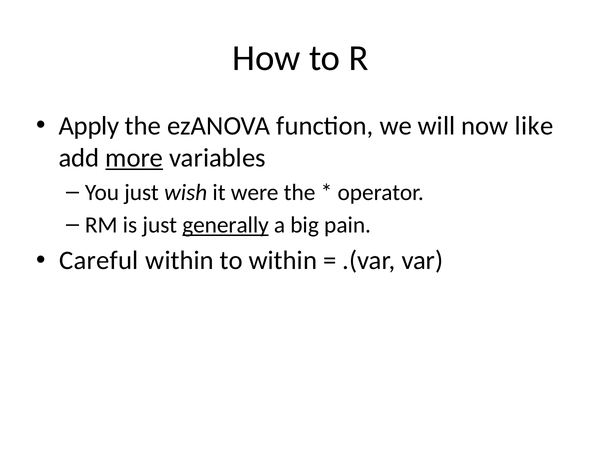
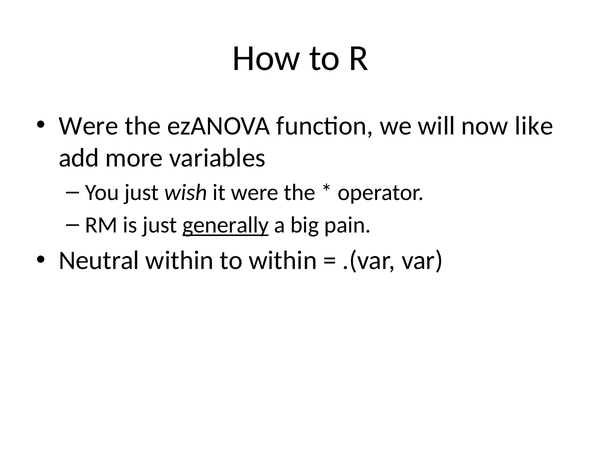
Apply: Apply -> Were (89, 126)
more underline: present -> none (134, 158)
Careful: Careful -> Neutral (99, 261)
